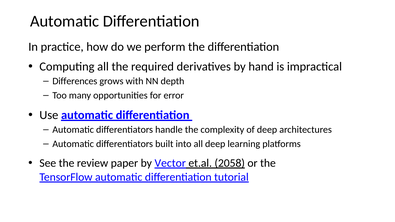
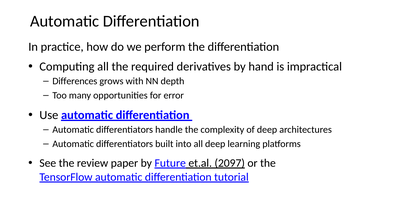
Vector: Vector -> Future (170, 163)
2058: 2058 -> 2097 (230, 163)
